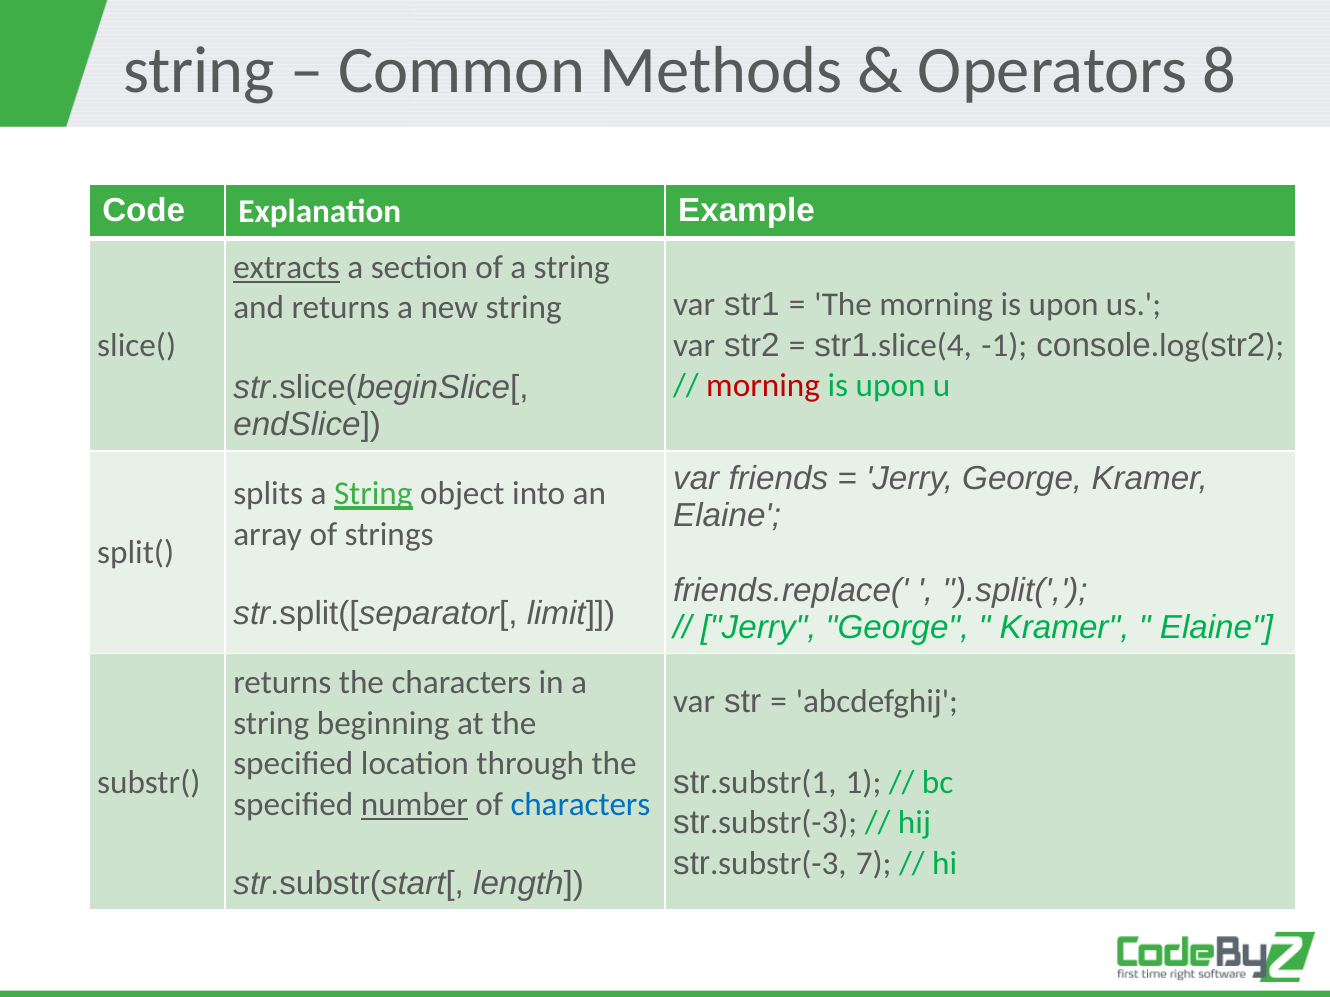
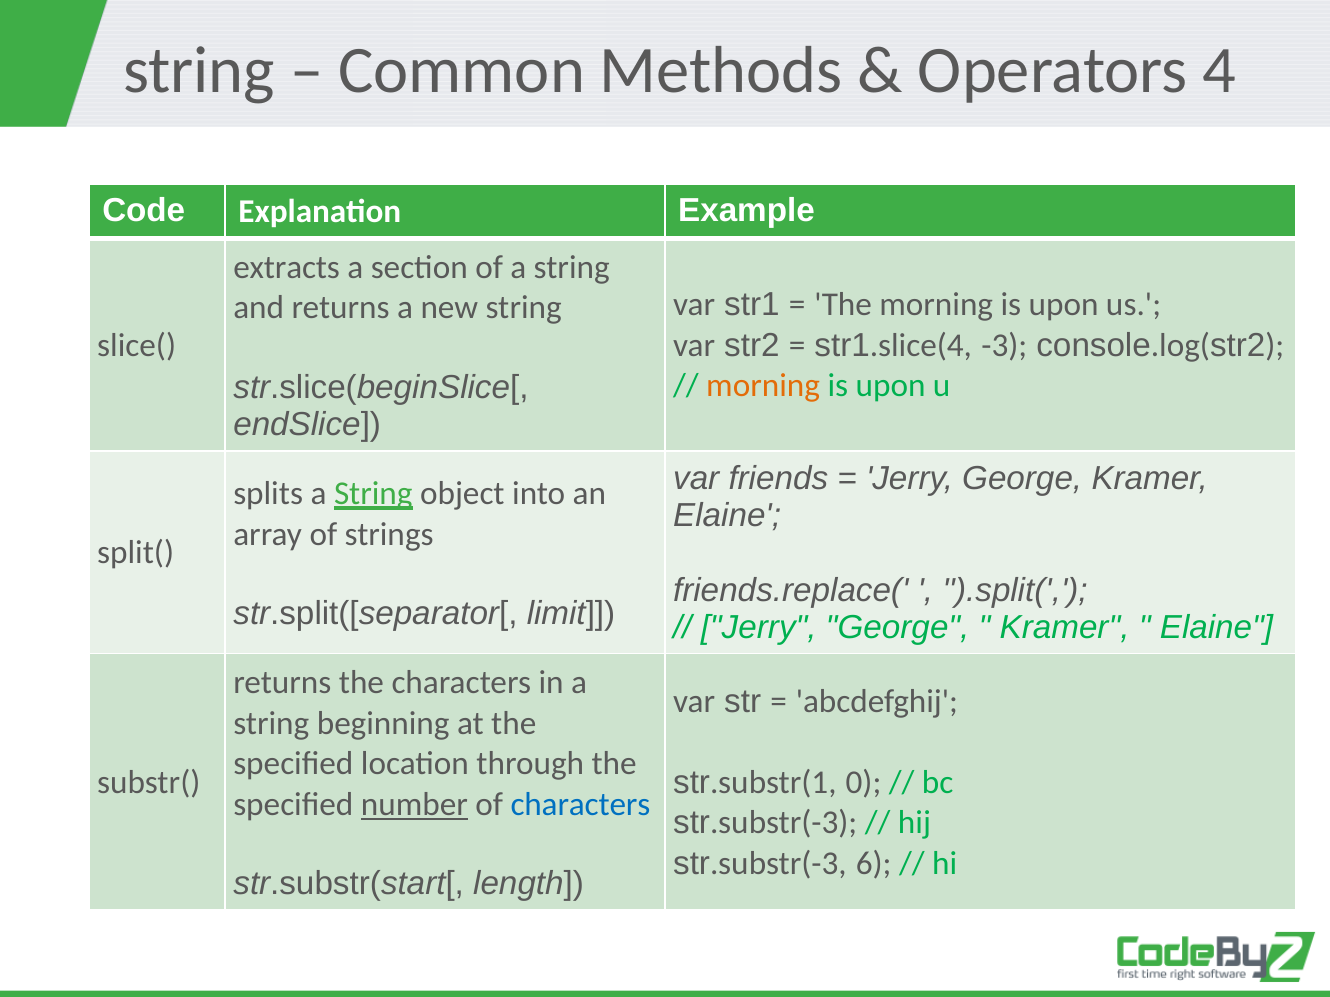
8: 8 -> 4 (1220, 71)
extracts underline: present -> none (287, 267)
-1: -1 -> -3 (1004, 345)
morning colour: red -> orange (763, 386)
1: 1 -> 0 (864, 783)
7: 7 -> 6 (874, 864)
